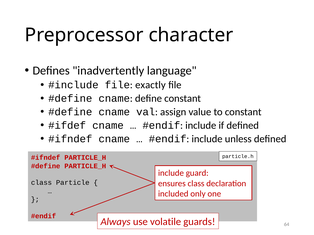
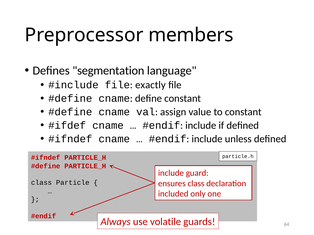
character: character -> members (191, 35)
inadvertently: inadvertently -> segmentation (108, 71)
